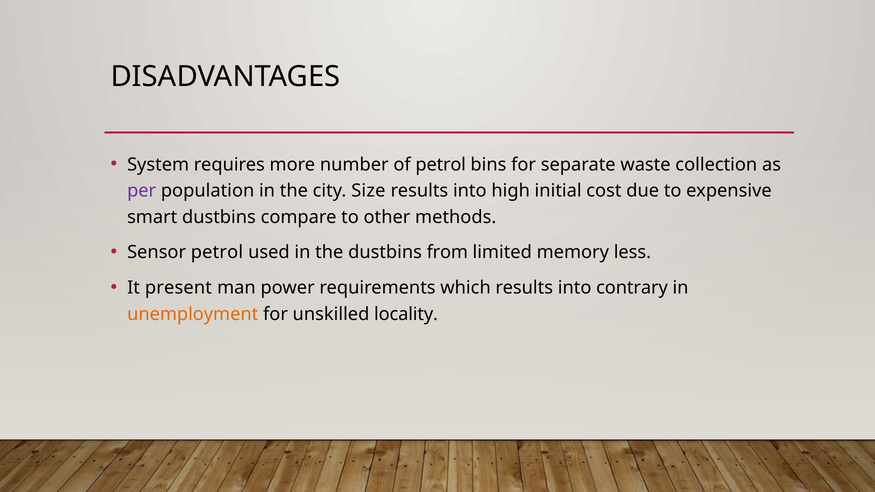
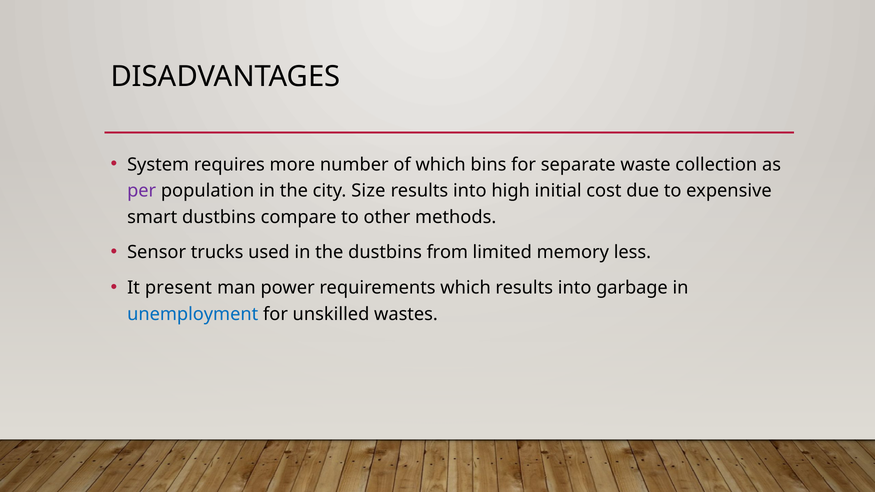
of petrol: petrol -> which (441, 165)
Sensor petrol: petrol -> trucks (217, 252)
contrary: contrary -> garbage (632, 288)
unemployment colour: orange -> blue (193, 314)
locality: locality -> wastes (406, 314)
